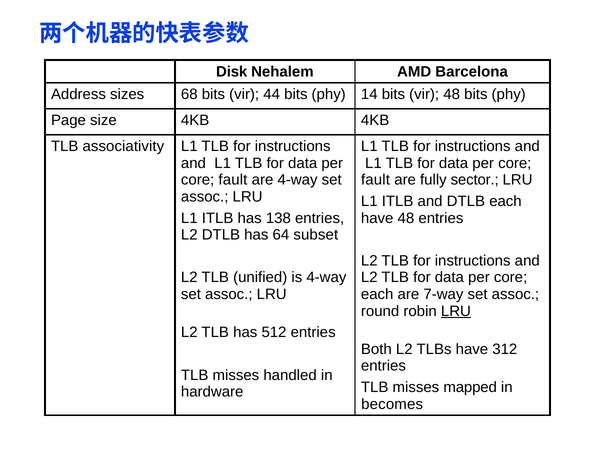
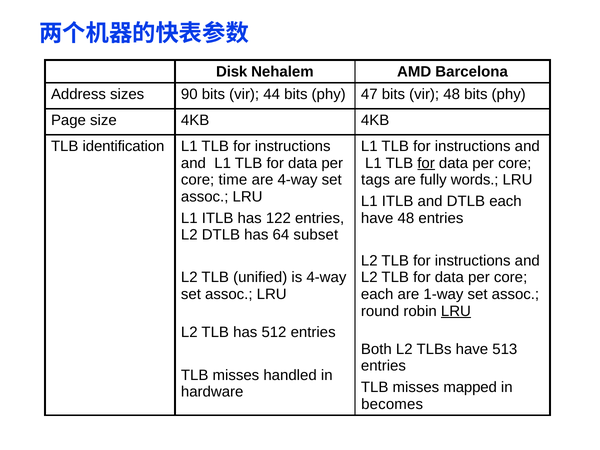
68: 68 -> 90 (189, 94)
14: 14 -> 47 (369, 94)
associativity: associativity -> identification (123, 146)
for underline: none -> present (426, 163)
fault: fault -> time (233, 180)
fault: fault -> tags (375, 180)
sector: sector -> words (475, 180)
138: 138 -> 122 (278, 218)
7-way: 7-way -> 1-way (443, 294)
312: 312 -> 513 (505, 349)
